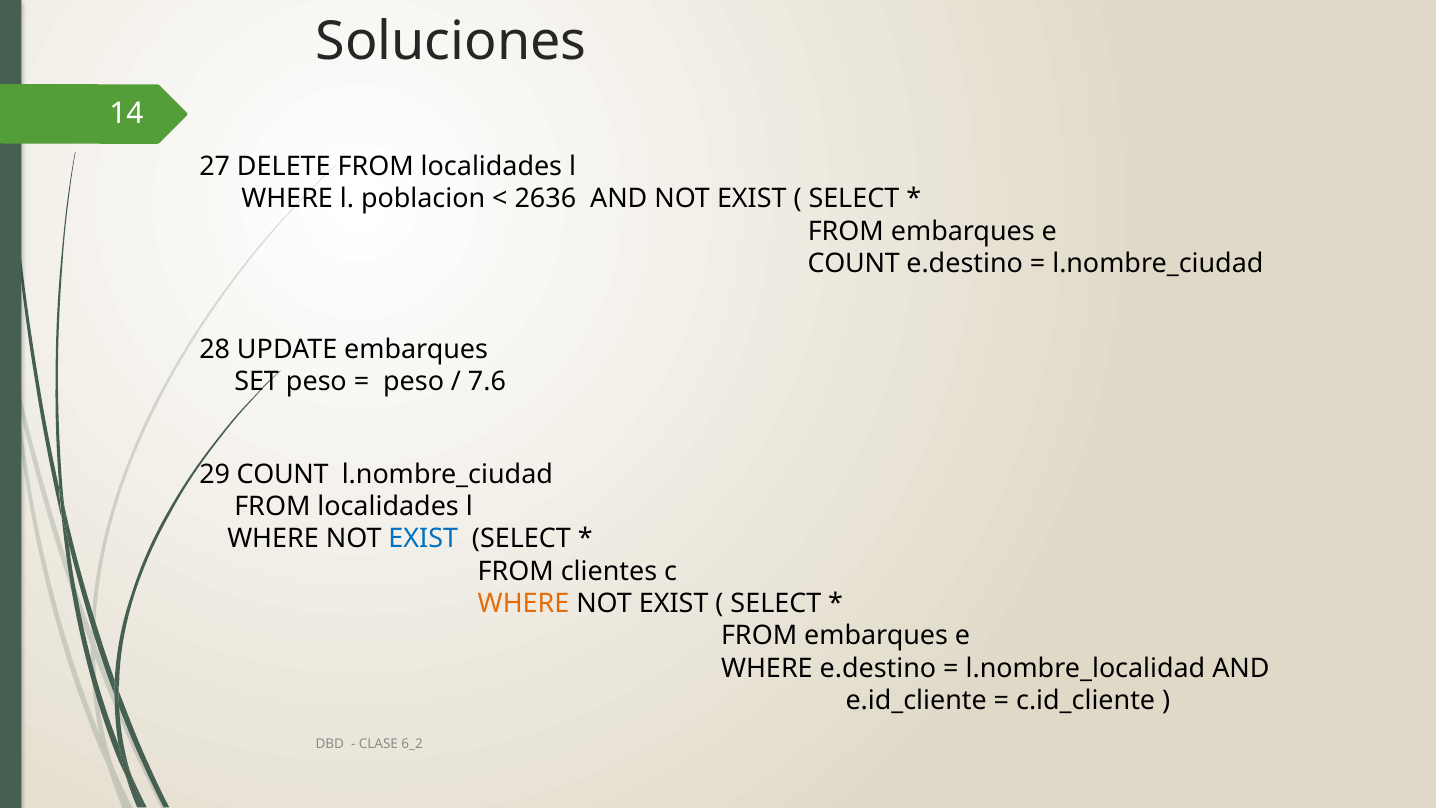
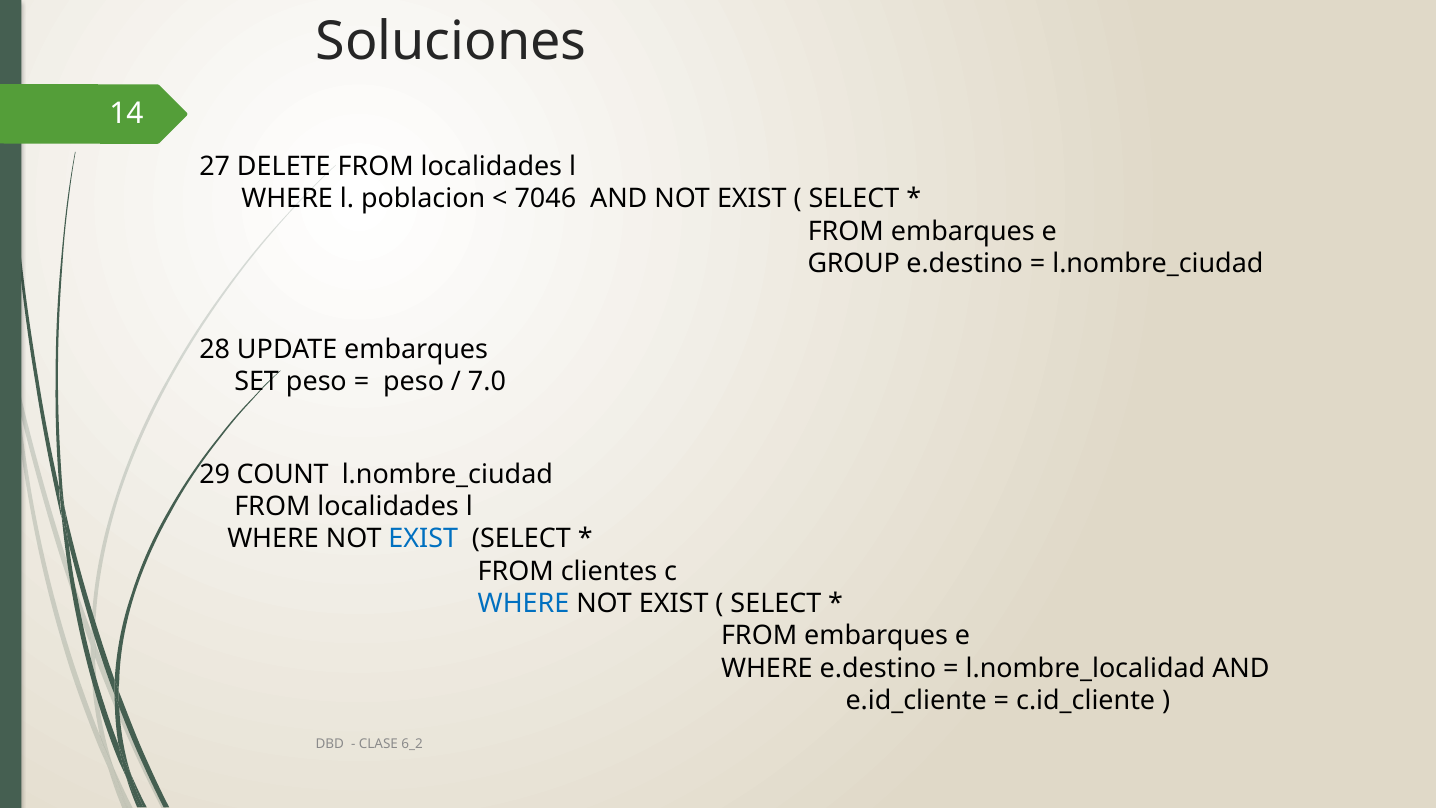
2636: 2636 -> 7046 (545, 199)
COUNT: COUNT -> GROUP (854, 263)
7.6: 7.6 -> 7.0 (487, 382)
WHERE colour: orange -> blue (524, 603)
